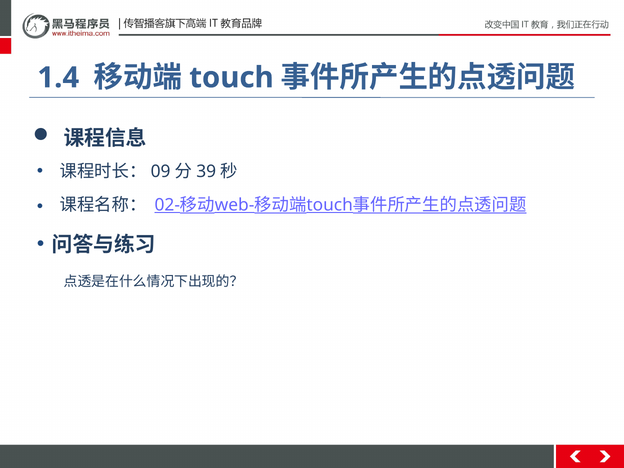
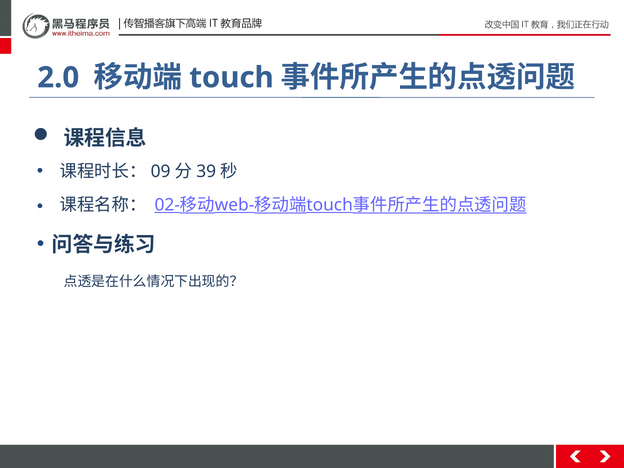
1.4: 1.4 -> 2.0 (58, 78)
